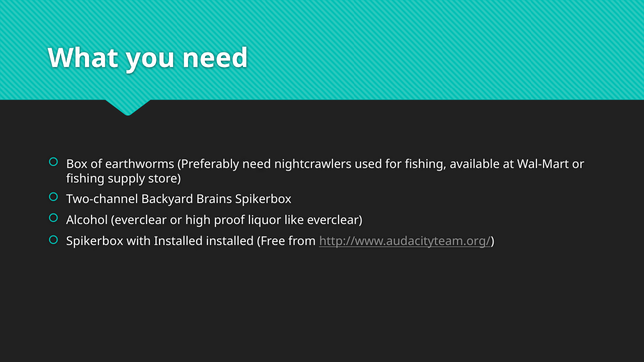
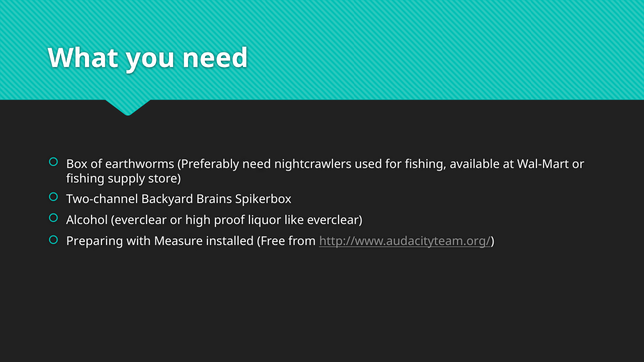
Spikerbox: Spikerbox -> Preparing (95, 241)
with Installed: Installed -> Measure (178, 241)
